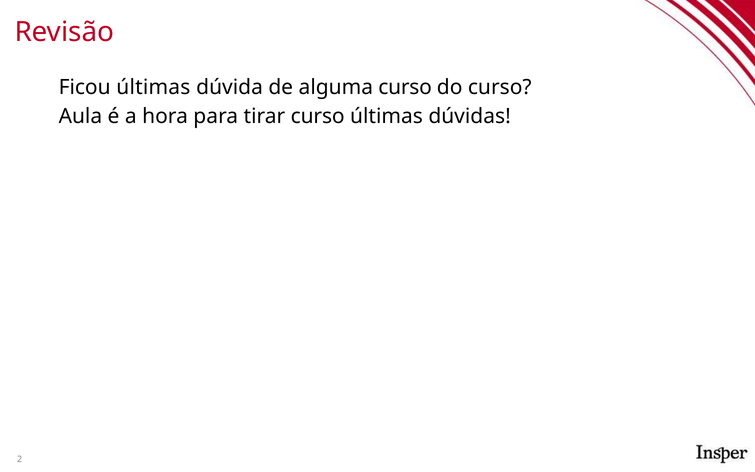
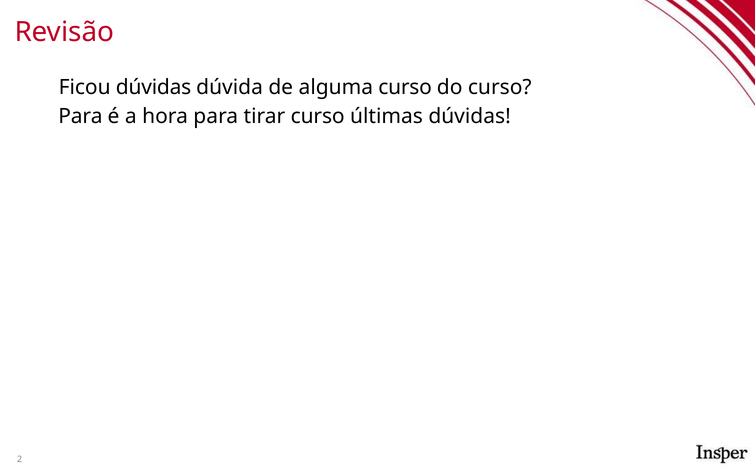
Ficou últimas: últimas -> dúvidas (154, 87)
Aula: Aula -> Para (81, 116)
